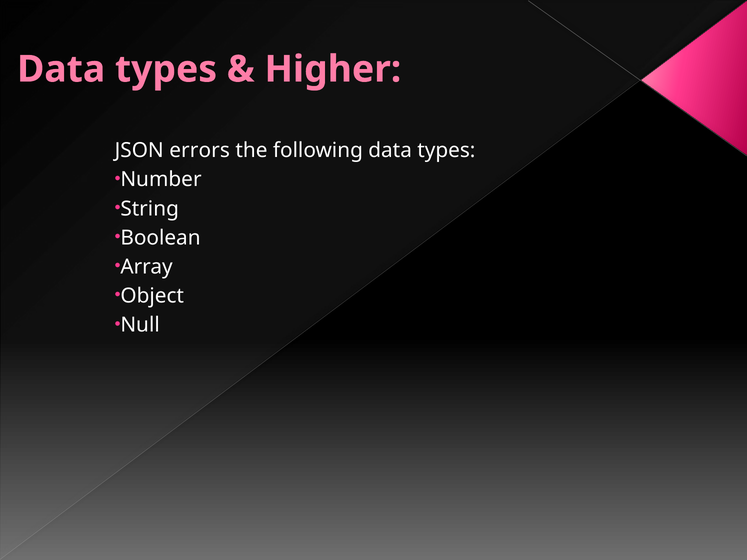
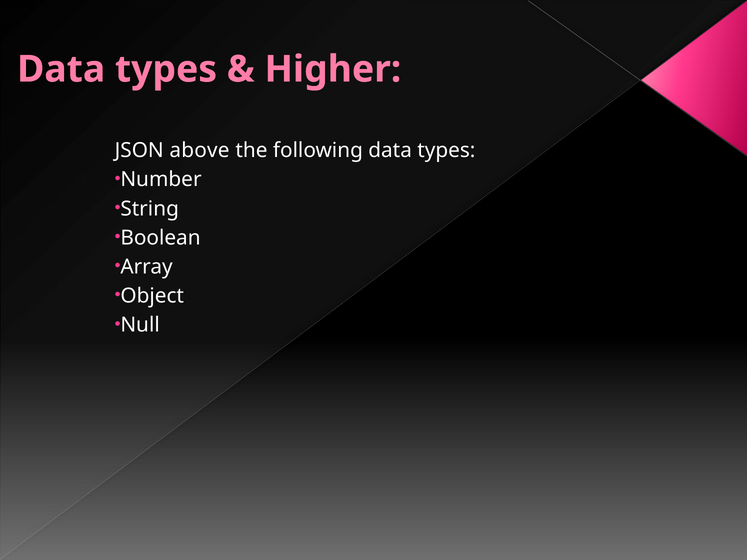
errors: errors -> above (200, 151)
